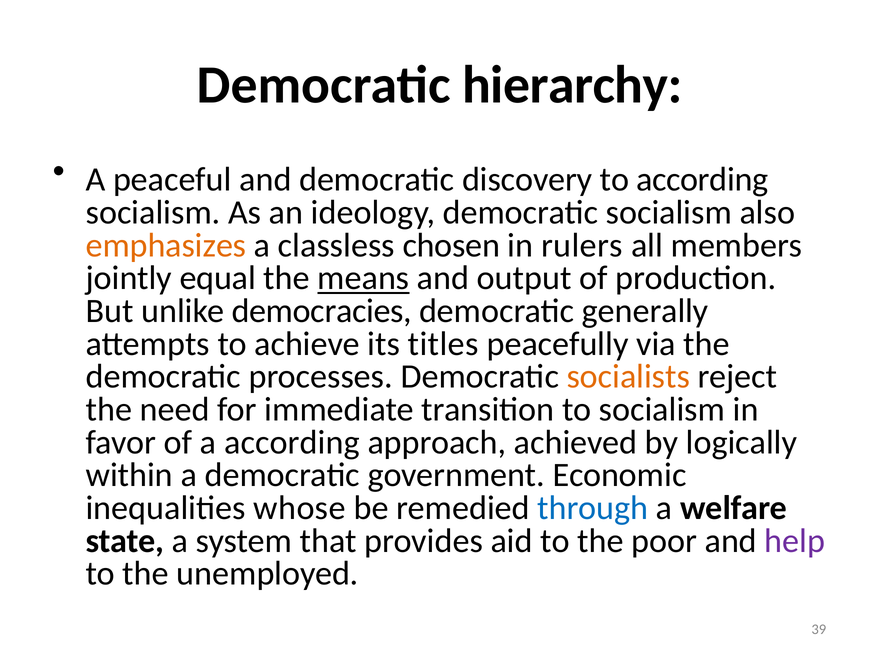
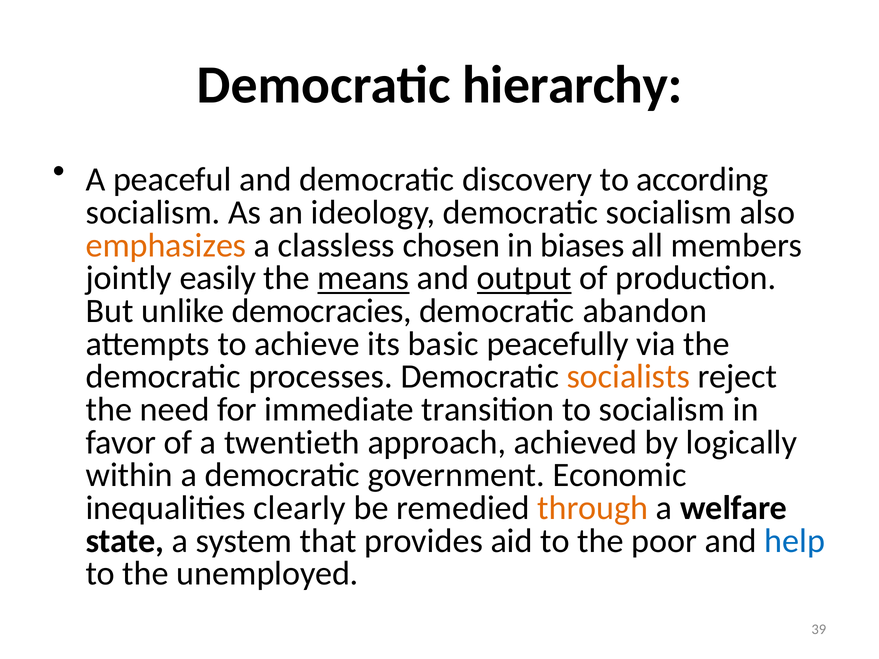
rulers: rulers -> biases (582, 245)
equal: equal -> easily (218, 278)
output underline: none -> present (524, 278)
generally: generally -> abandon (645, 311)
titles: titles -> basic (443, 344)
a according: according -> twentieth (292, 443)
whose: whose -> clearly (300, 508)
through colour: blue -> orange (593, 508)
help colour: purple -> blue (795, 541)
